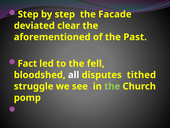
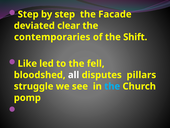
aforementioned: aforementioned -> contemporaries (52, 37)
Past: Past -> Shift (135, 37)
Fact: Fact -> Like (27, 63)
tithed: tithed -> pillars (141, 75)
the colour: light green -> light blue (112, 86)
